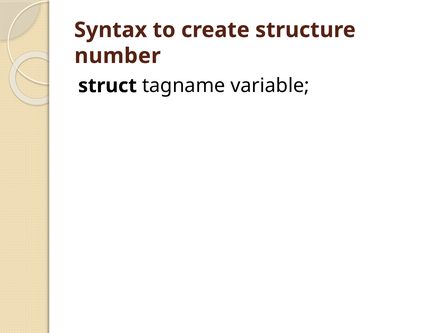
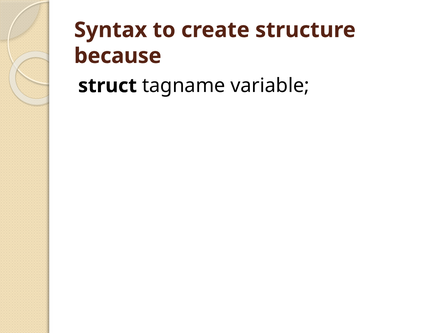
number: number -> because (118, 56)
